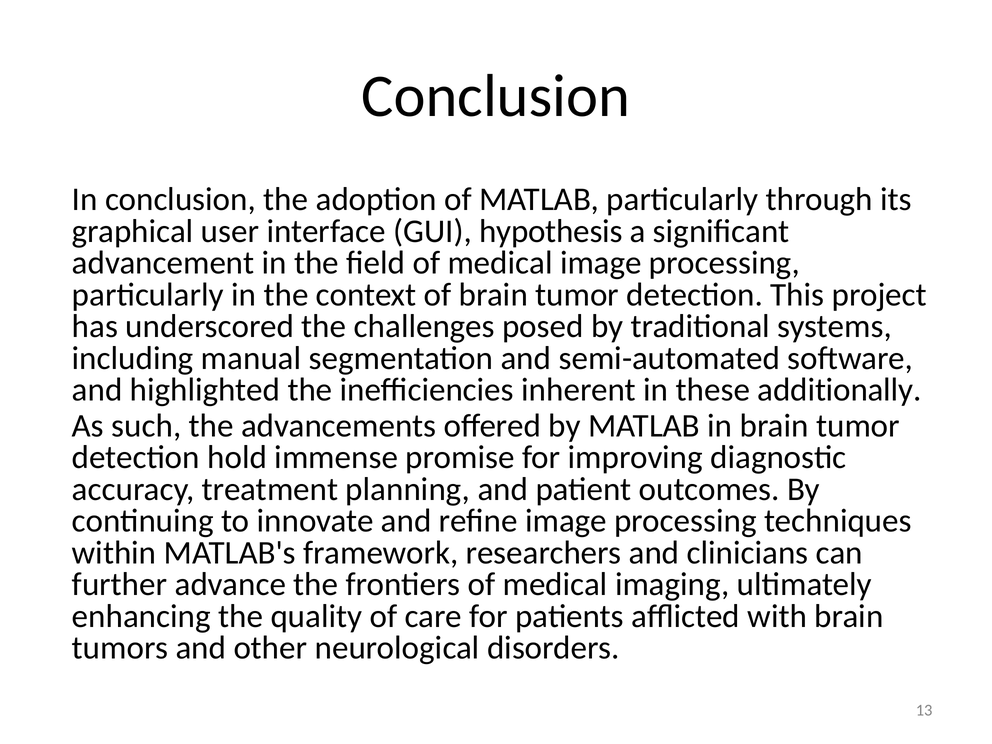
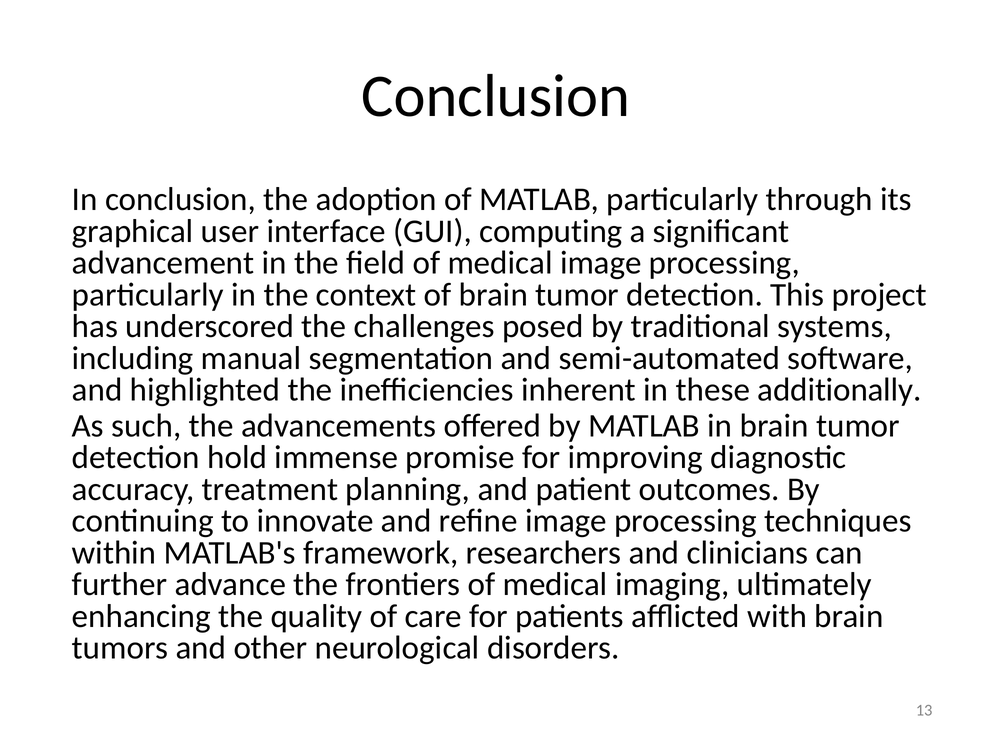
hypothesis: hypothesis -> computing (551, 231)
